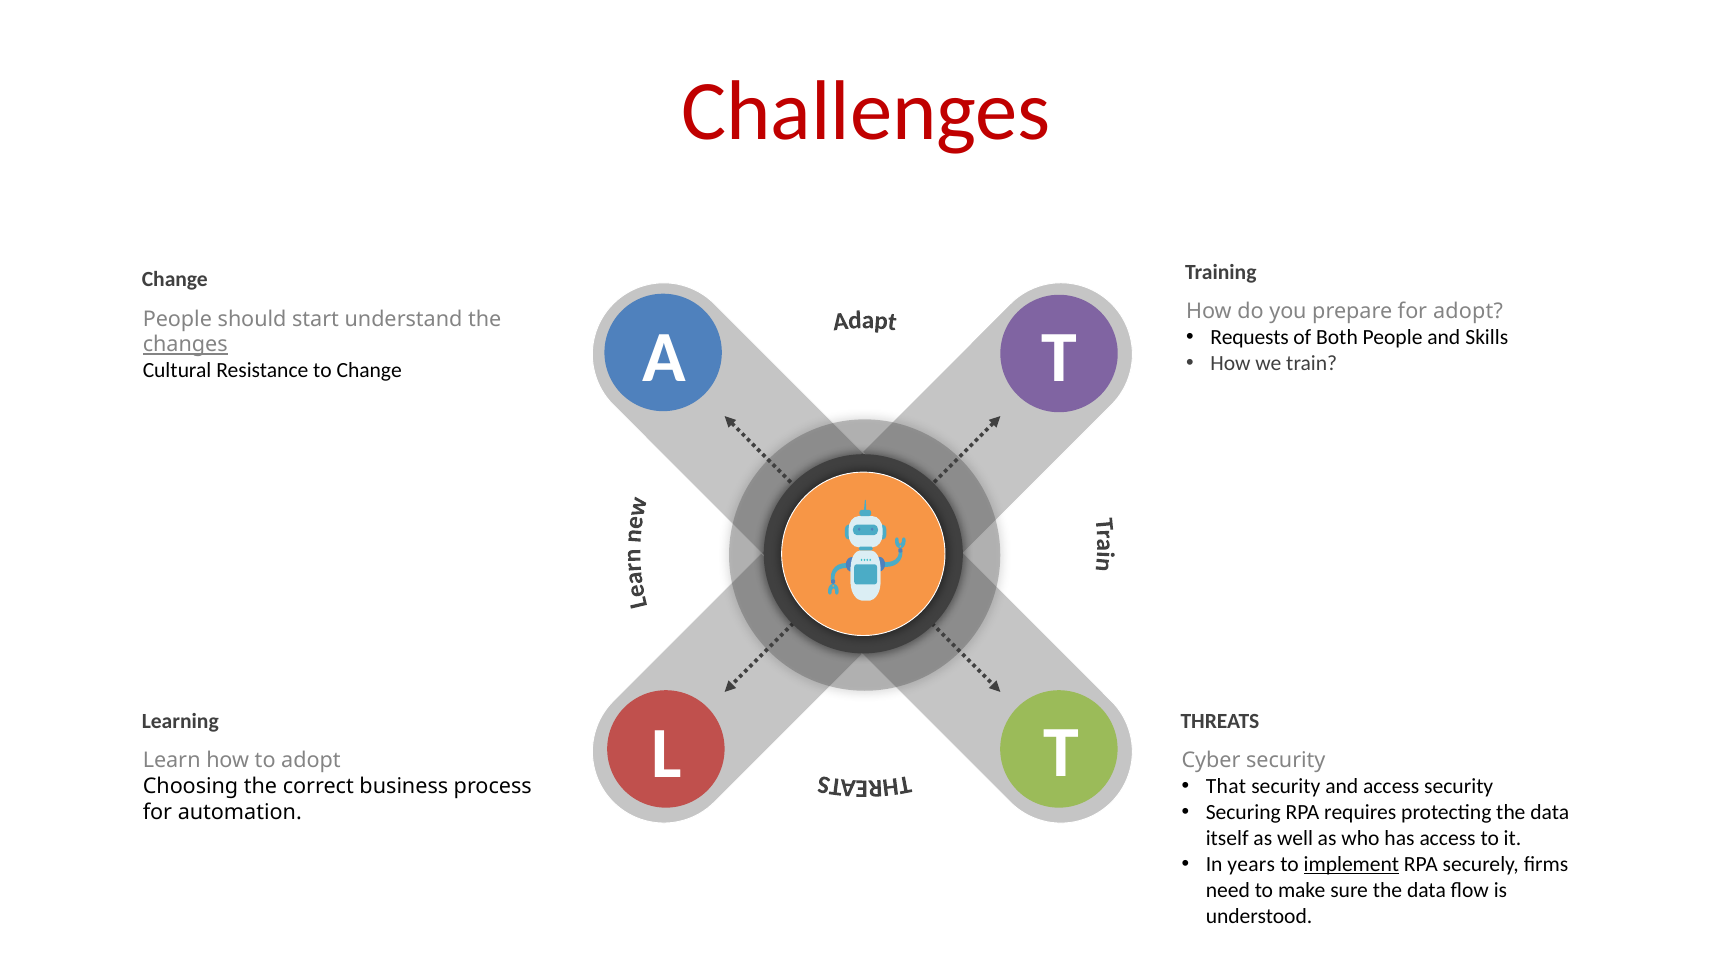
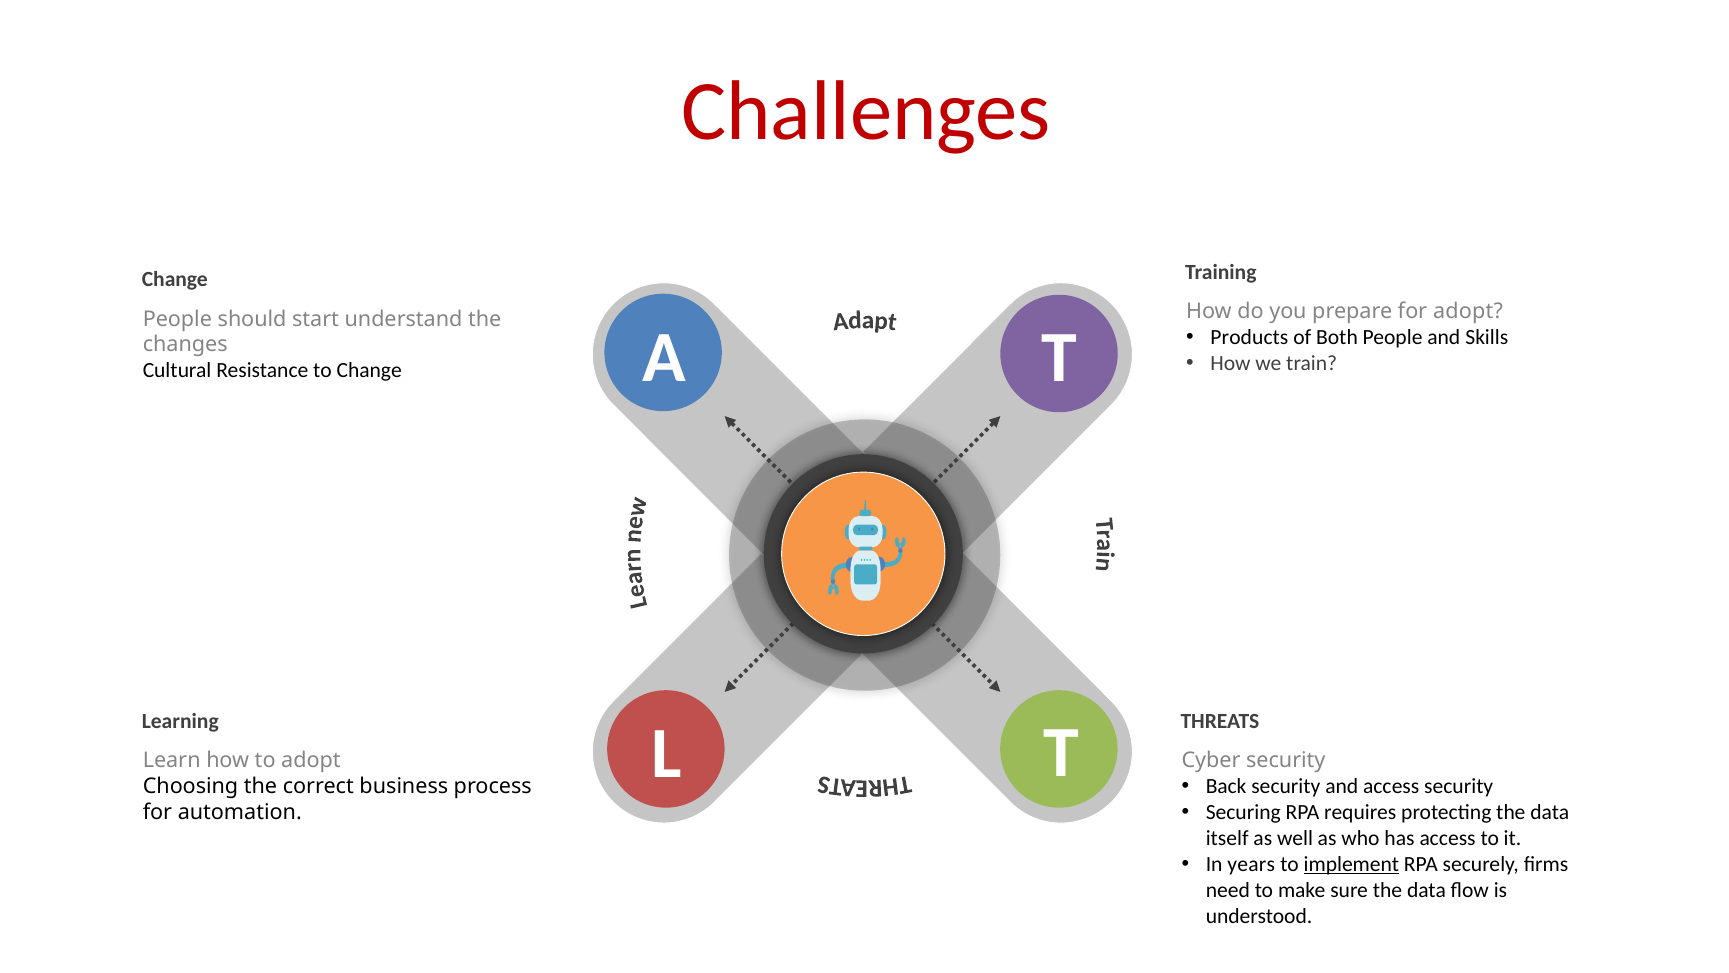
Requests: Requests -> Products (1249, 337)
changes underline: present -> none (185, 345)
That: That -> Back (1226, 786)
